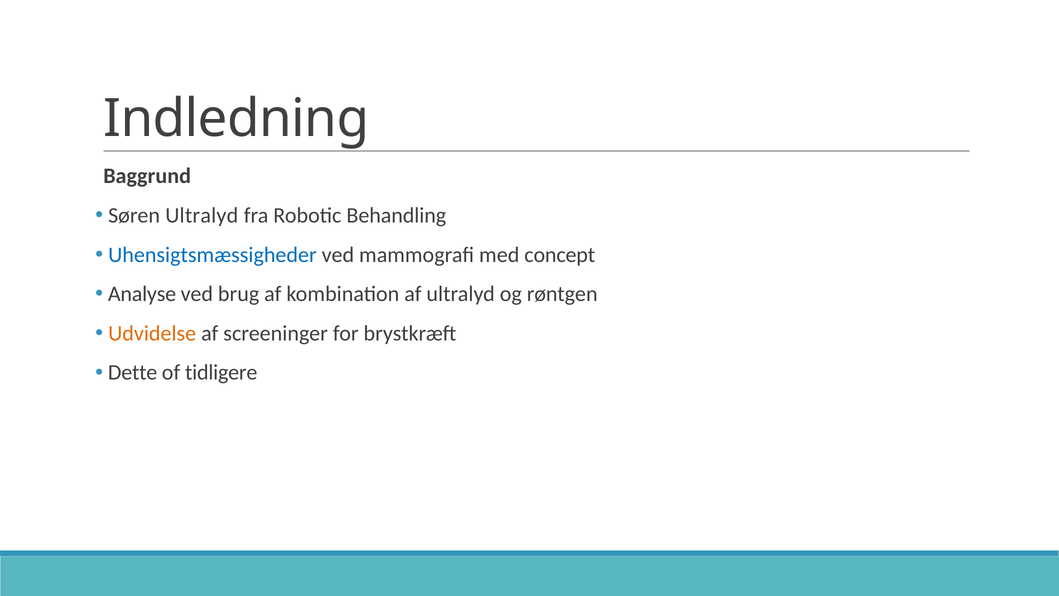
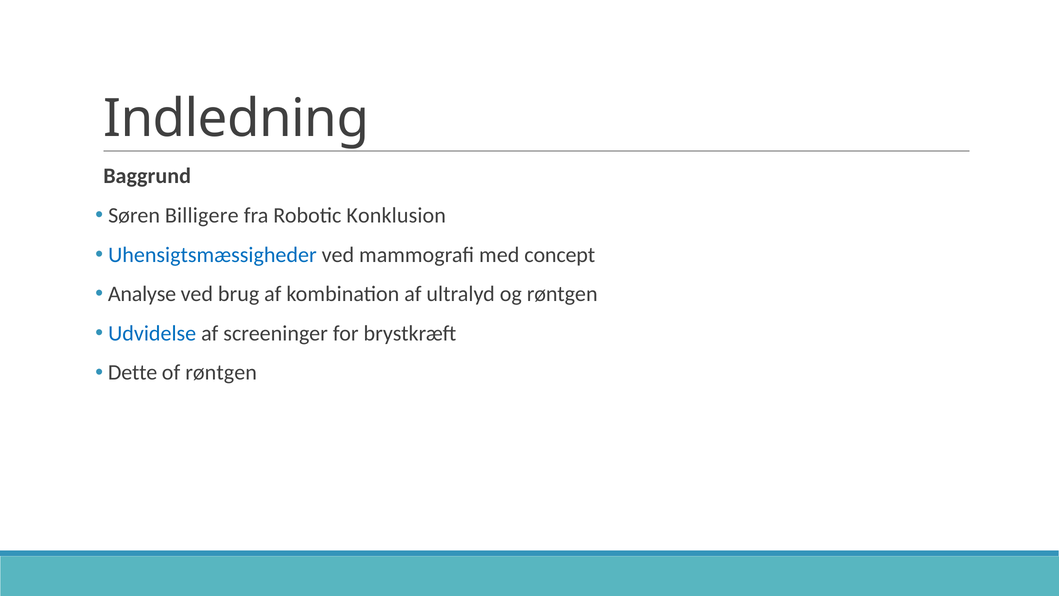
Søren Ultralyd: Ultralyd -> Billigere (202, 215)
Behandling: Behandling -> Konklusion (396, 215)
Udvidelse colour: orange -> blue (152, 333)
of tidligere: tidligere -> røntgen (221, 372)
